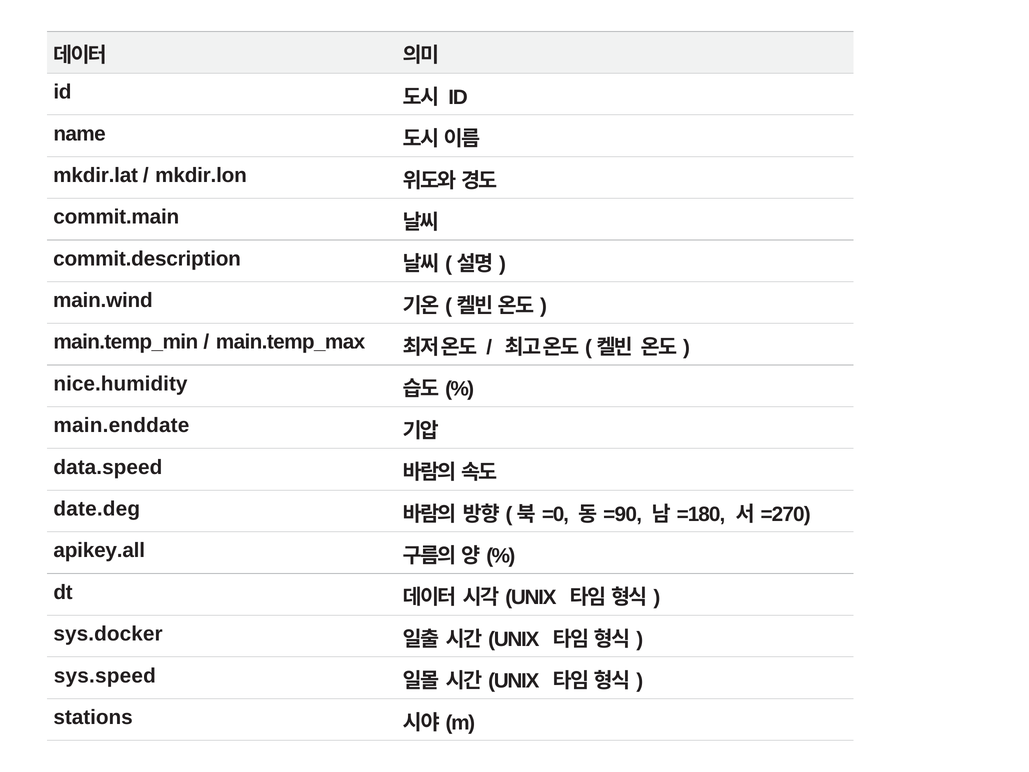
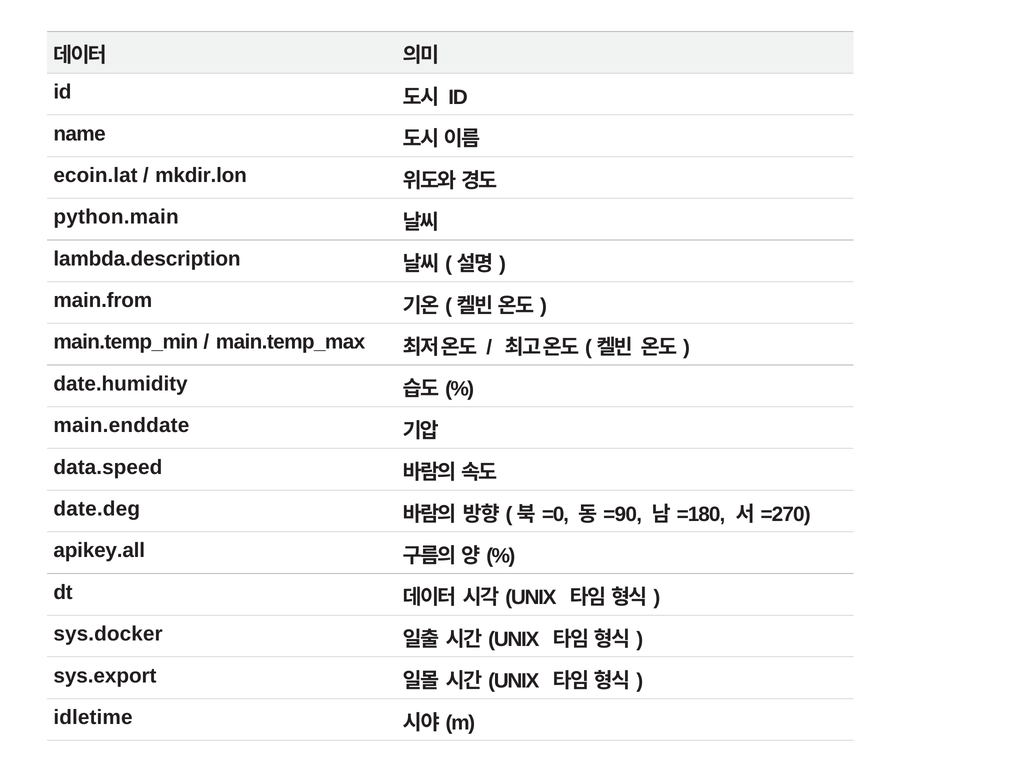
mkdir.lat: mkdir.lat -> ecoin.lat (96, 175)
commit.main: commit.main -> python.main (116, 217)
commit.description: commit.description -> lambda.description (147, 259)
main.wind: main.wind -> main.from (103, 300)
nice.humidity: nice.humidity -> date.humidity (121, 384)
sys.speed: sys.speed -> sys.export (105, 676)
stations: stations -> idletime (93, 717)
